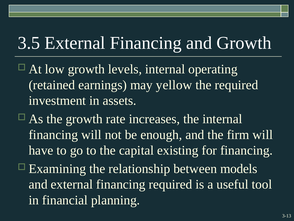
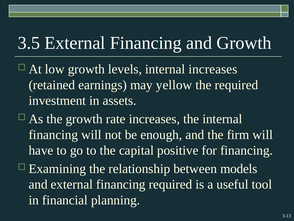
internal operating: operating -> increases (213, 69)
existing: existing -> positive (178, 150)
